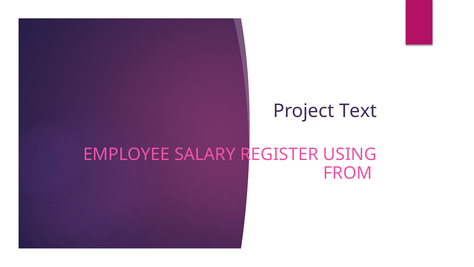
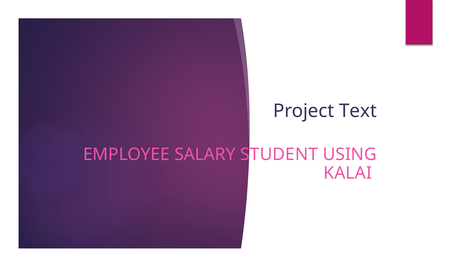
REGISTER: REGISTER -> STUDENT (279, 154)
FROM: FROM -> KALAI (348, 173)
